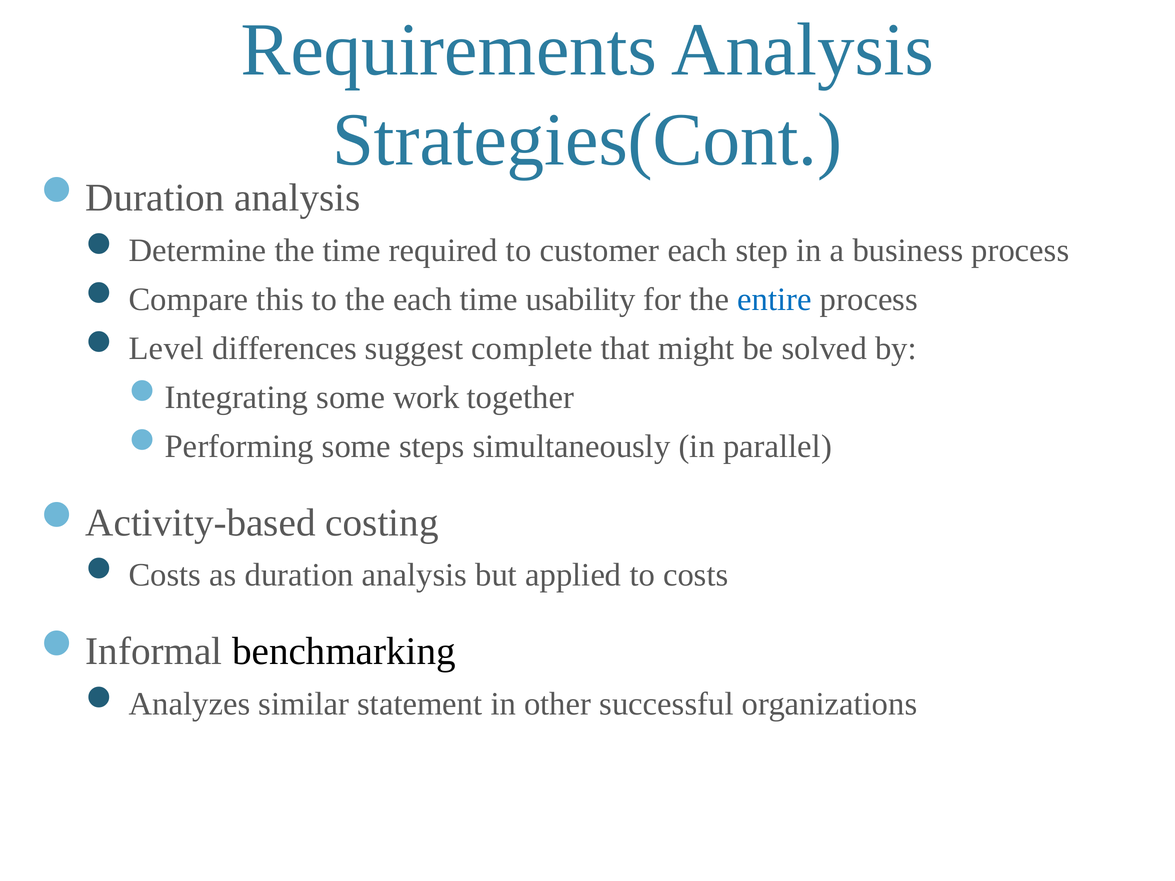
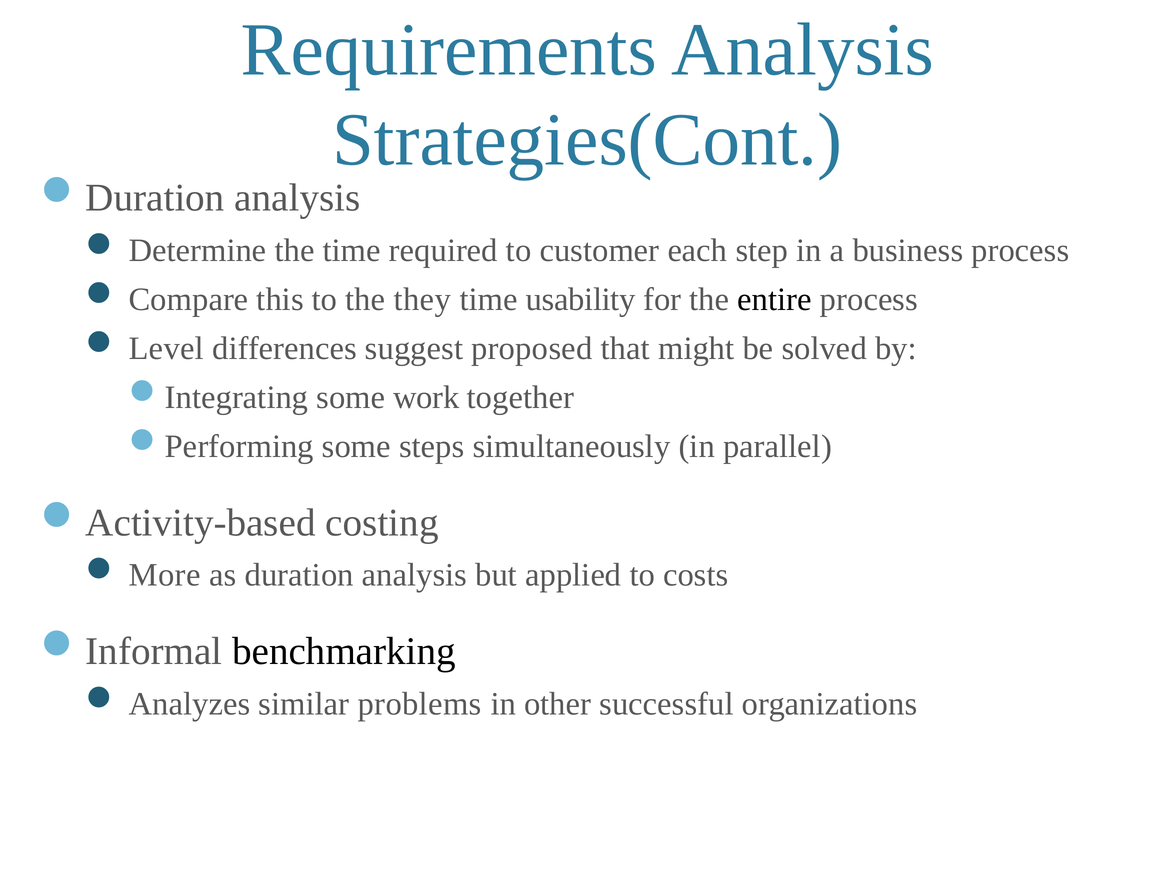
the each: each -> they (422, 300)
entire colour: blue -> black (775, 300)
complete: complete -> proposed (532, 349)
Costs: Costs -> More (165, 575)
statement: statement -> problems (420, 704)
